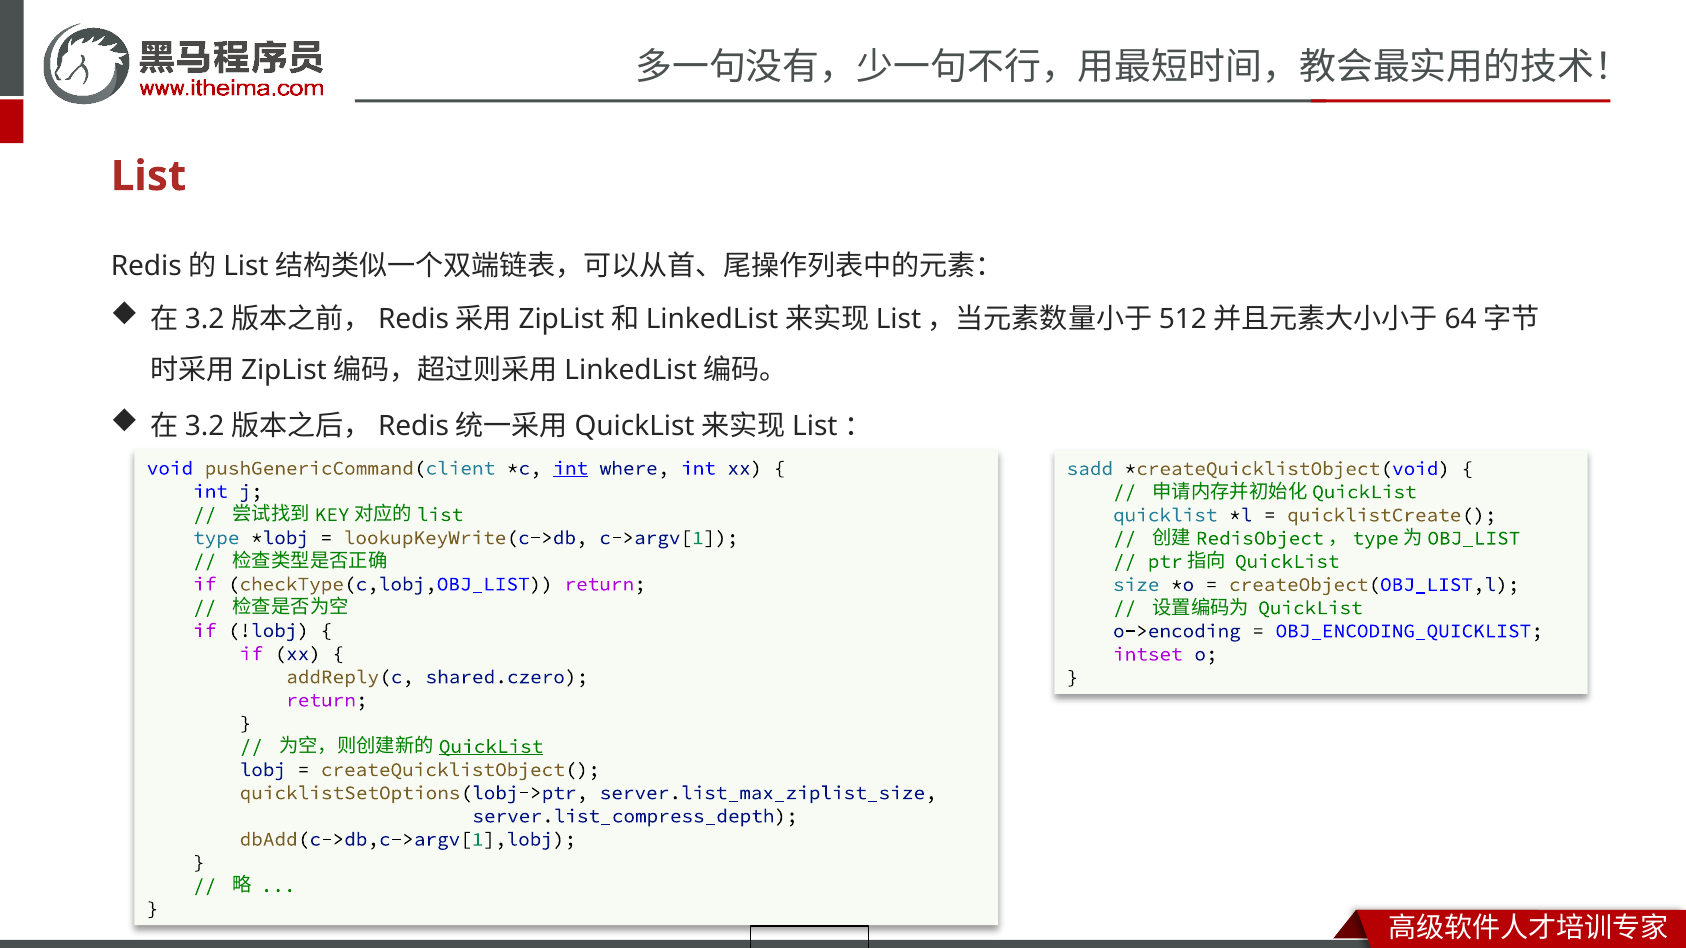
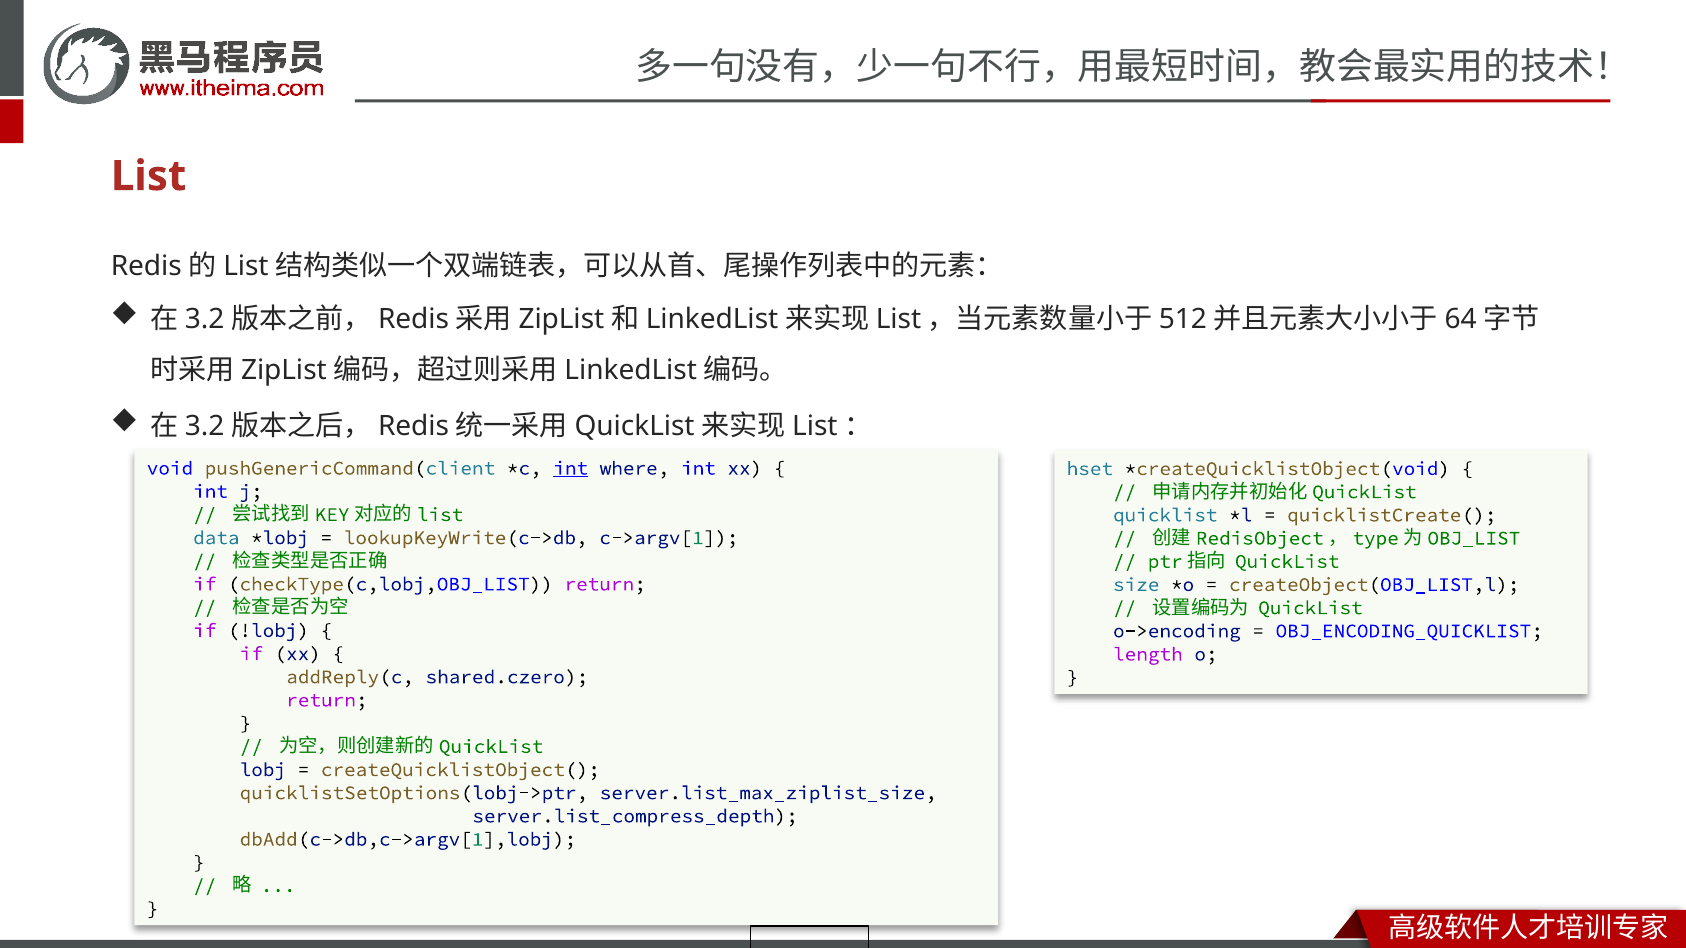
sadd: sadd -> hset (1090, 469)
type: type -> data (216, 538)
intset: intset -> length (1148, 654)
QuickList underline: present -> none (491, 747)
